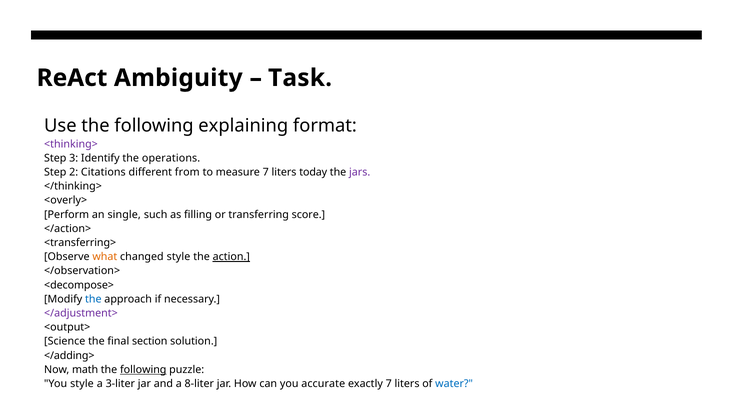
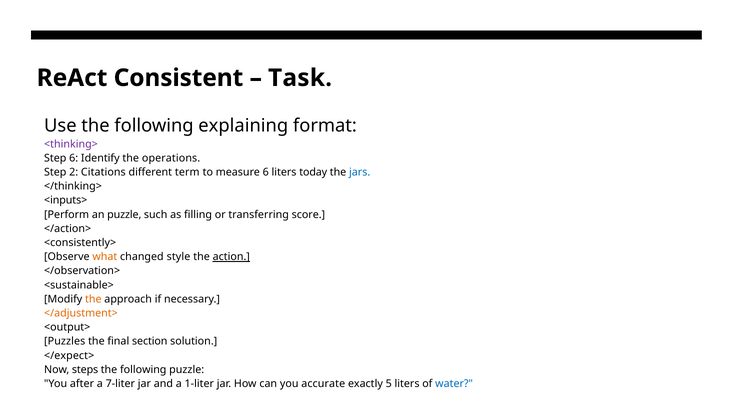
Ambiguity: Ambiguity -> Consistent (178, 78)
Step 3: 3 -> 6 (74, 158)
from: from -> term (187, 172)
measure 7: 7 -> 6 (266, 172)
jars colour: purple -> blue (360, 172)
<overly>: <overly> -> <inputs> (66, 201)
an single: single -> puzzle (124, 215)
<transferring>: <transferring> -> <consistently> (80, 243)
<decompose>: <decompose> -> <sustainable> (79, 285)
the colour: blue -> orange (93, 299)
</adjustment> colour: purple -> orange (81, 313)
Science: Science -> Puzzles (65, 342)
</adding>: </adding> -> </expect> (69, 356)
math: math -> steps (85, 370)
following underline: present -> none (143, 370)
You style: style -> after (82, 384)
3-liter: 3-liter -> 7-liter (120, 384)
8-liter: 8-liter -> 1-liter (199, 384)
exactly 7: 7 -> 5 (389, 384)
